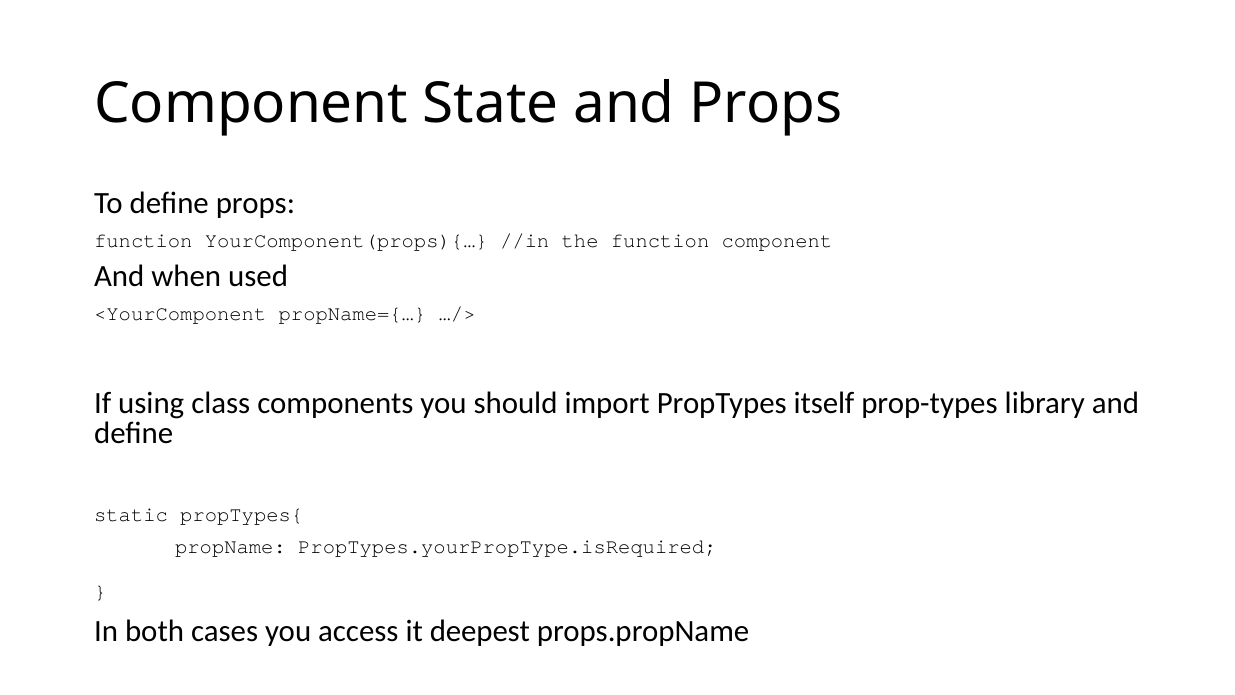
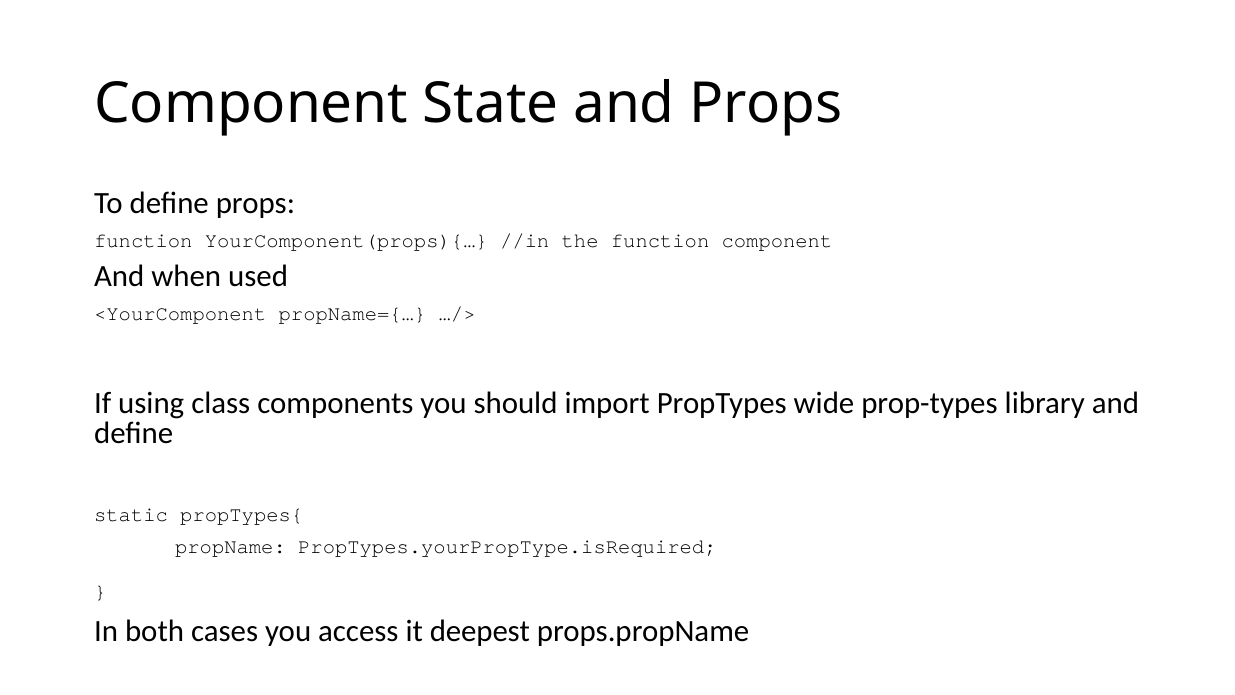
itself: itself -> wide (824, 403)
